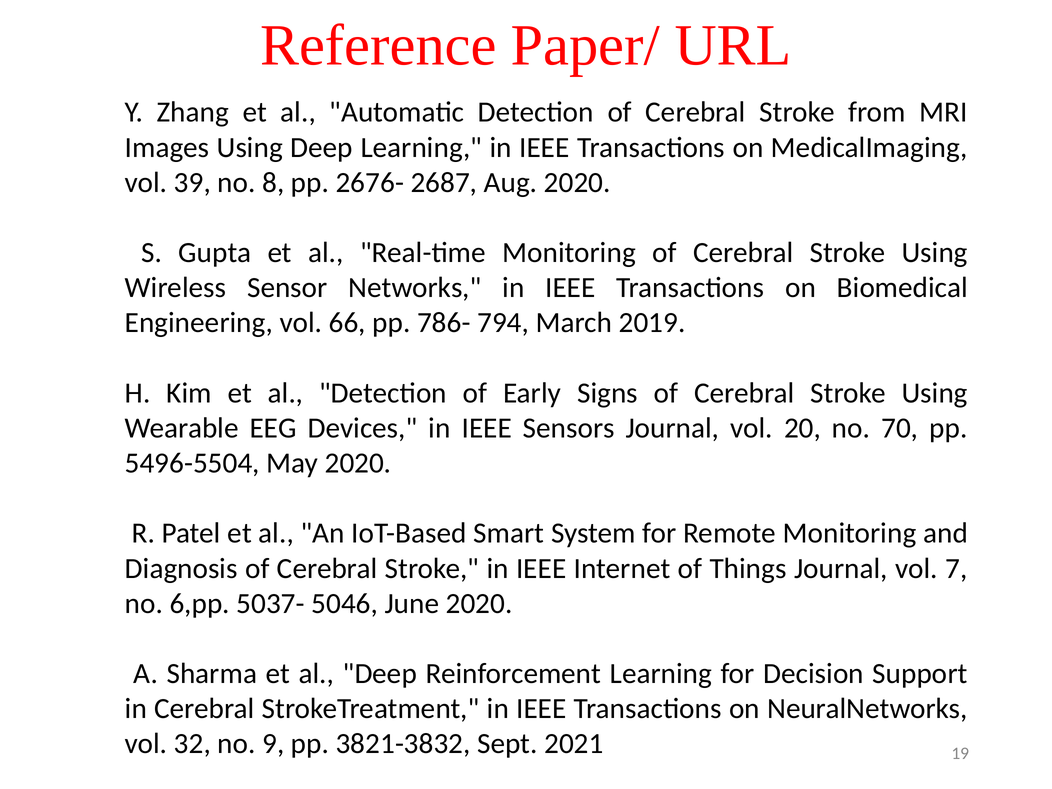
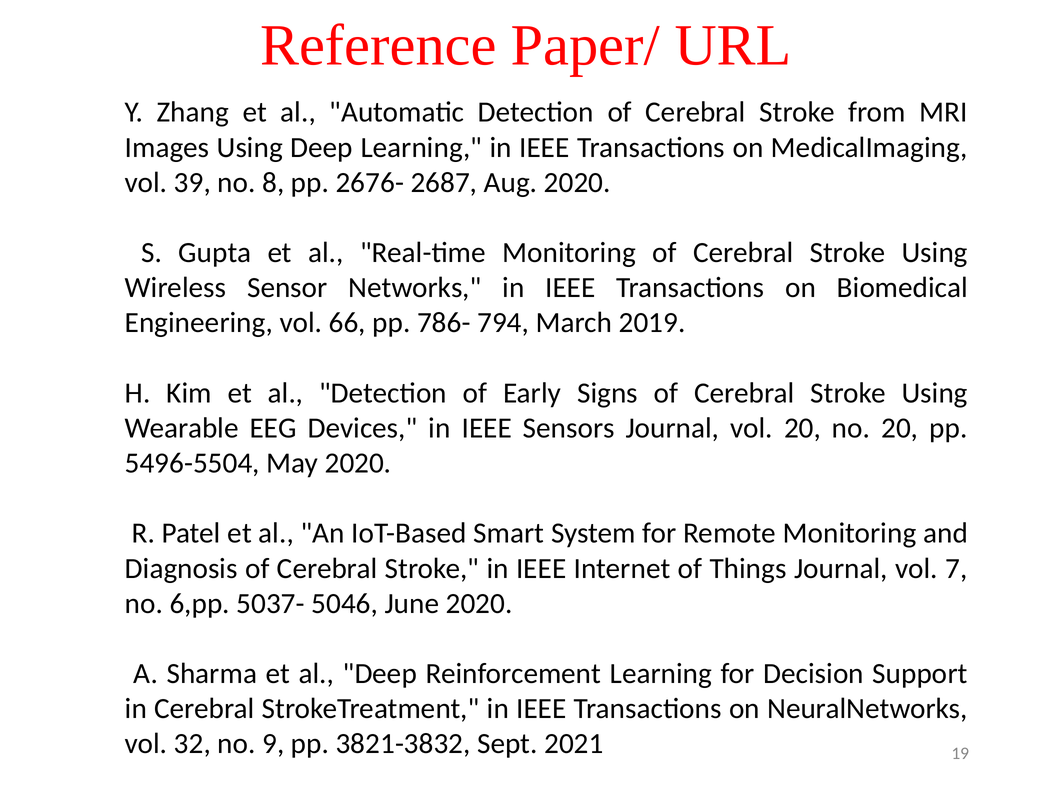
no 70: 70 -> 20 (900, 428)
